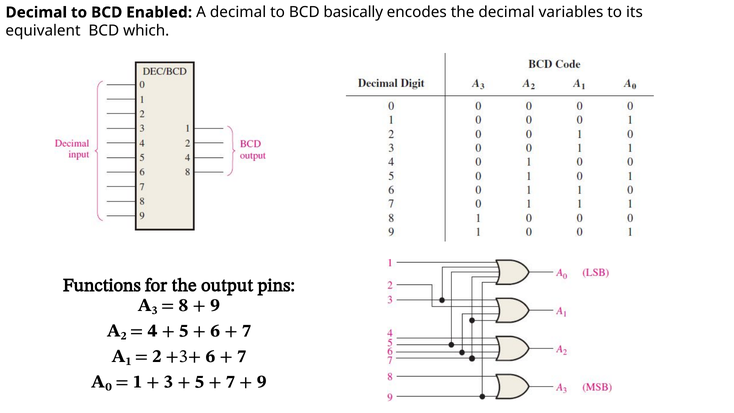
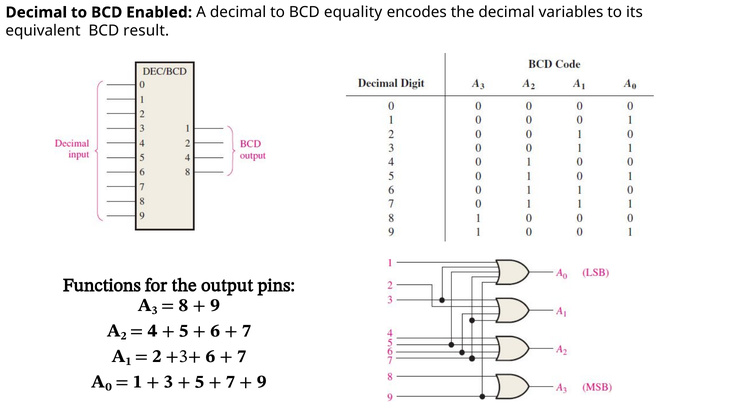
basically: basically -> equality (353, 12)
which: which -> result (146, 31)
